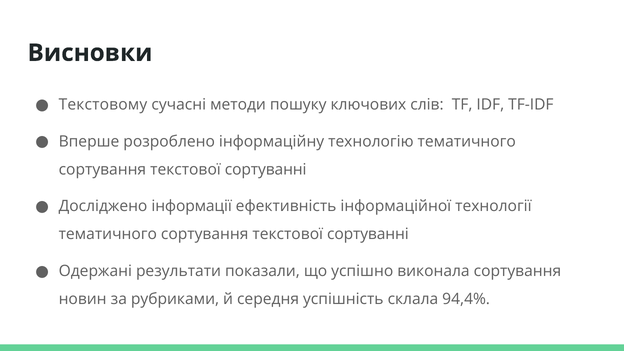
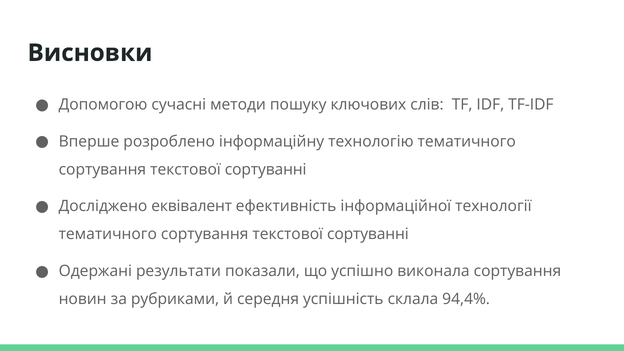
Текстовому: Текстовому -> Допомогою (103, 105)
інформації: інформації -> еквівалент (192, 206)
